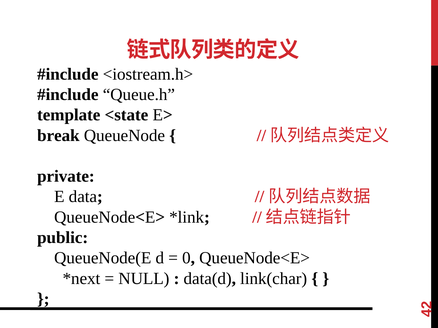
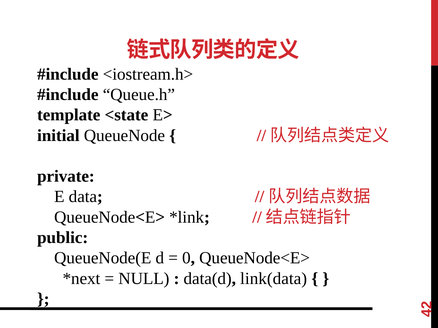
break: break -> initial (58, 136)
link(char: link(char -> link(data (274, 279)
